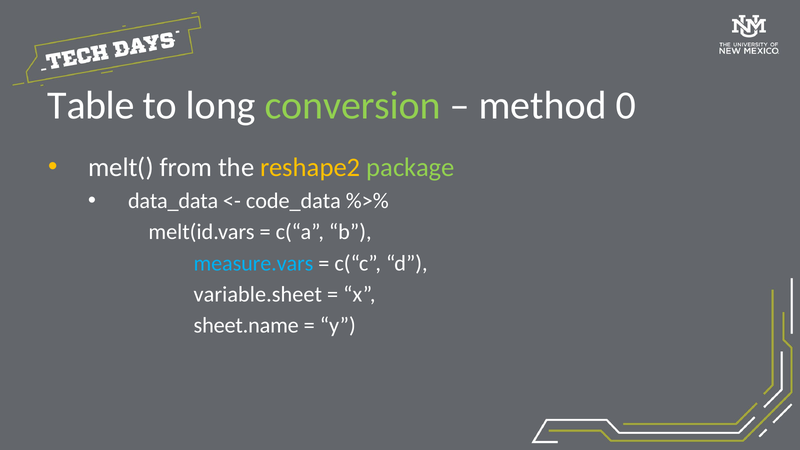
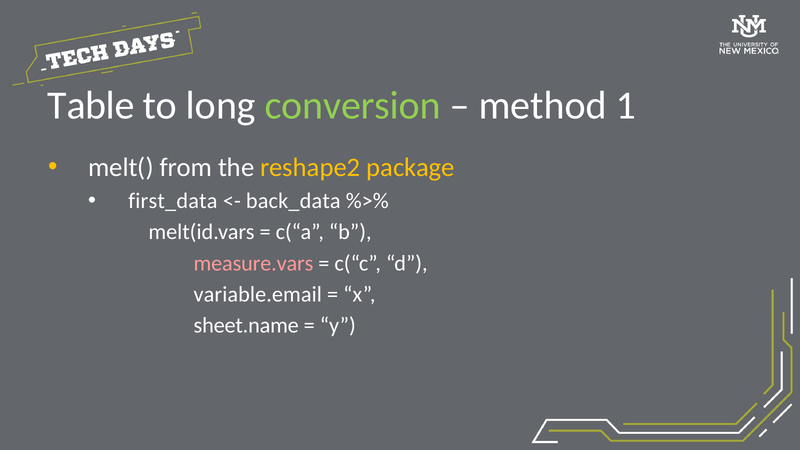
0: 0 -> 1 (626, 106)
package colour: light green -> yellow (411, 167)
data_data: data_data -> first_data (173, 201)
code_data: code_data -> back_data (293, 201)
measure.vars colour: light blue -> pink (253, 263)
variable.sheet: variable.sheet -> variable.email (258, 294)
